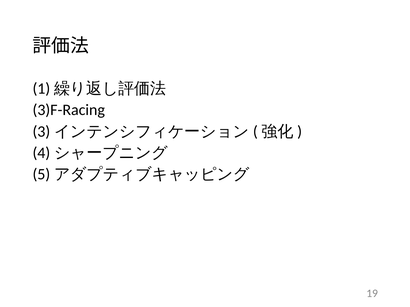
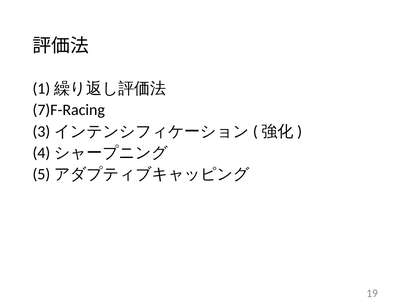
3)F-Racing: 3)F-Racing -> 7)F-Racing (69, 110)
